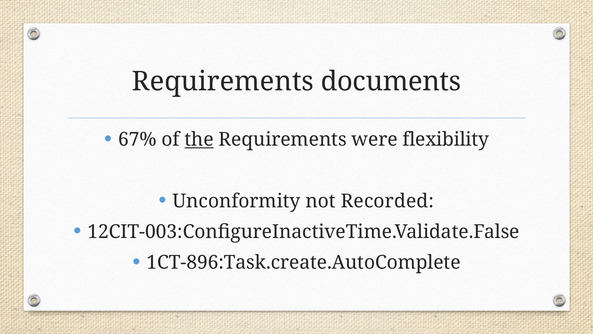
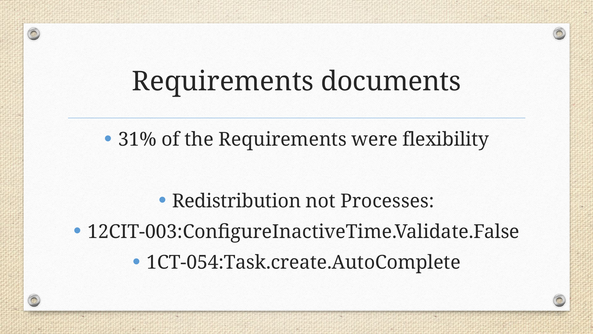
67%: 67% -> 31% (137, 139)
the underline: present -> none (199, 139)
Unconformity: Unconformity -> Redistribution (237, 201)
Recorded: Recorded -> Processes (387, 201)
1CT-896:Task.create.AutoComplete: 1CT-896:Task.create.AutoComplete -> 1CT-054:Task.create.AutoComplete (304, 262)
